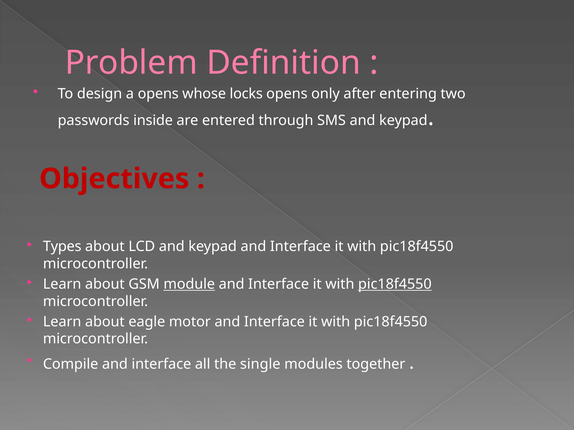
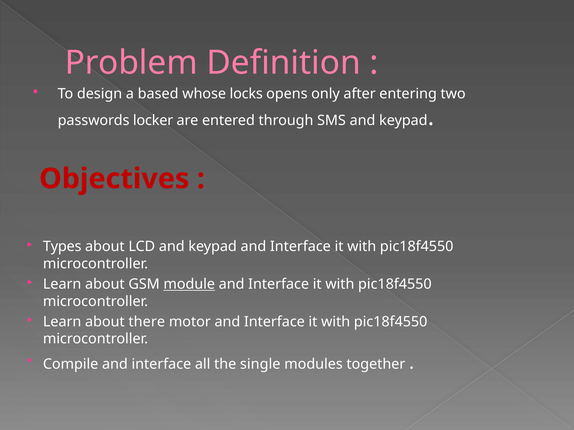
a opens: opens -> based (158, 94)
inside: inside -> locker (153, 121)
pic18f4550 underline: present -> none (395, 284)
eagle: eagle -> there (147, 322)
